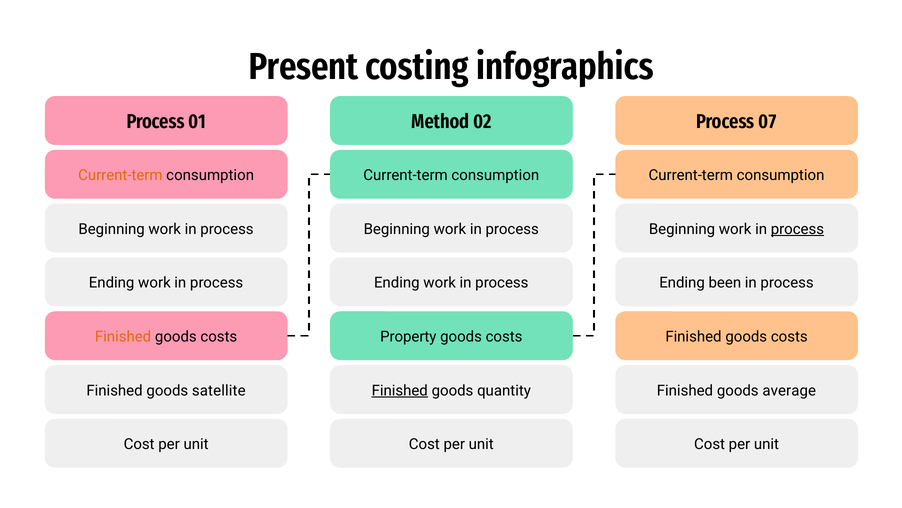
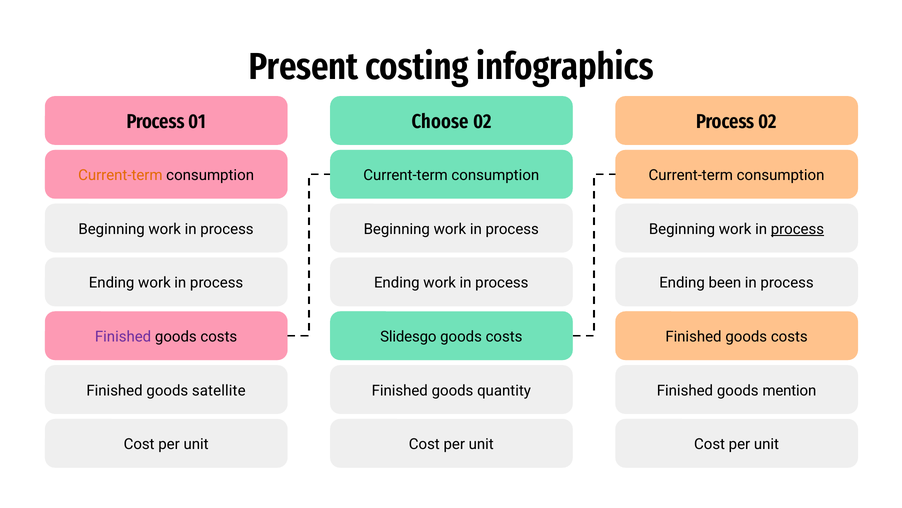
Method: Method -> Choose (440, 122)
Process 07: 07 -> 02 (767, 122)
Finished colour: orange -> purple (123, 336)
Property: Property -> Slidesgo (408, 336)
Finished underline: present -> none (400, 390)
average: average -> mention (789, 390)
